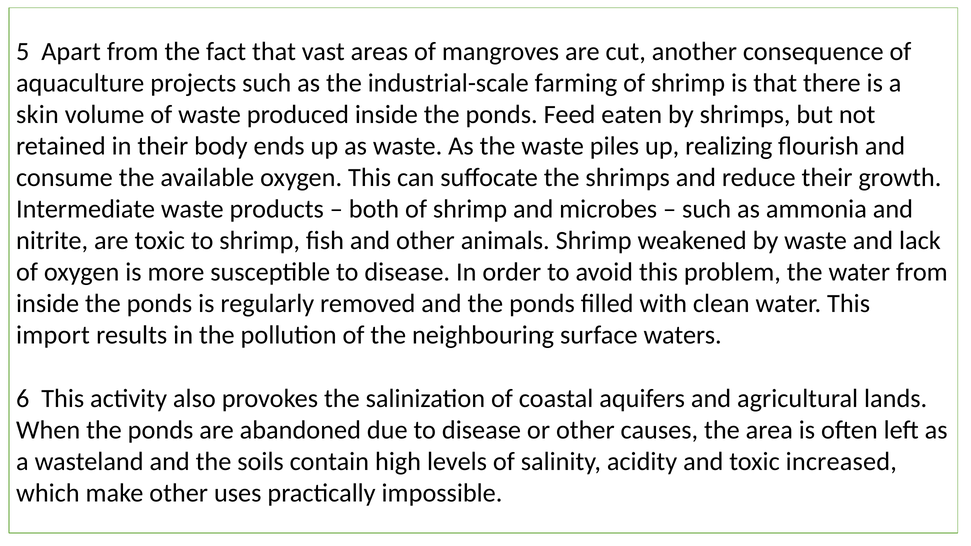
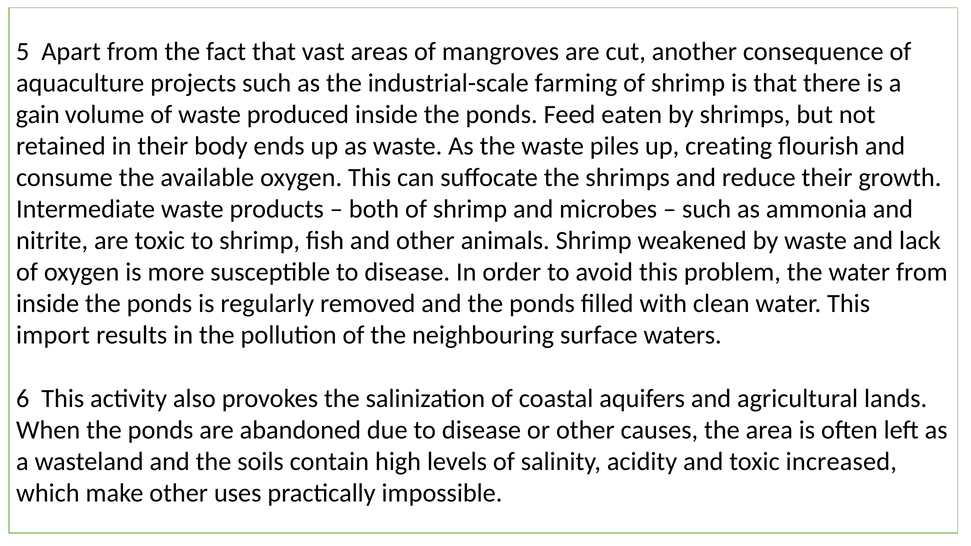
skin: skin -> gain (38, 115)
realizing: realizing -> creating (729, 146)
